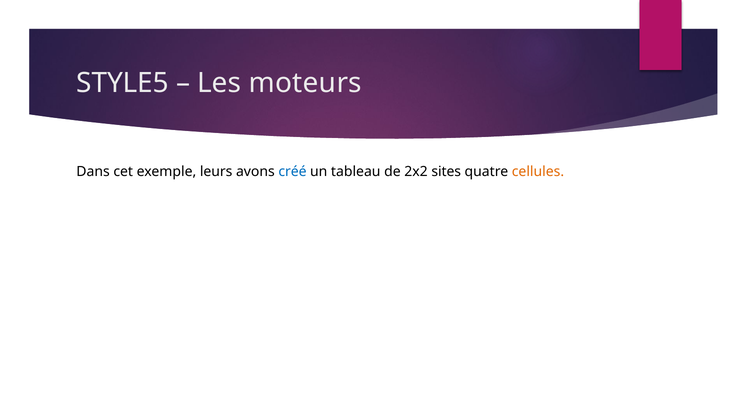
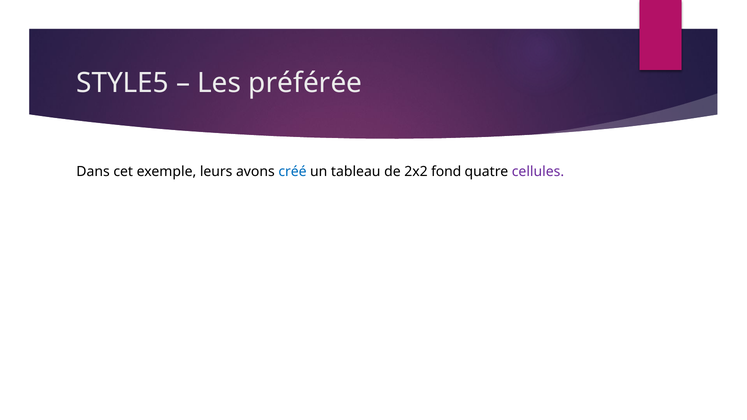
moteurs: moteurs -> préférée (305, 83)
sites: sites -> fond (446, 172)
cellules colour: orange -> purple (538, 172)
